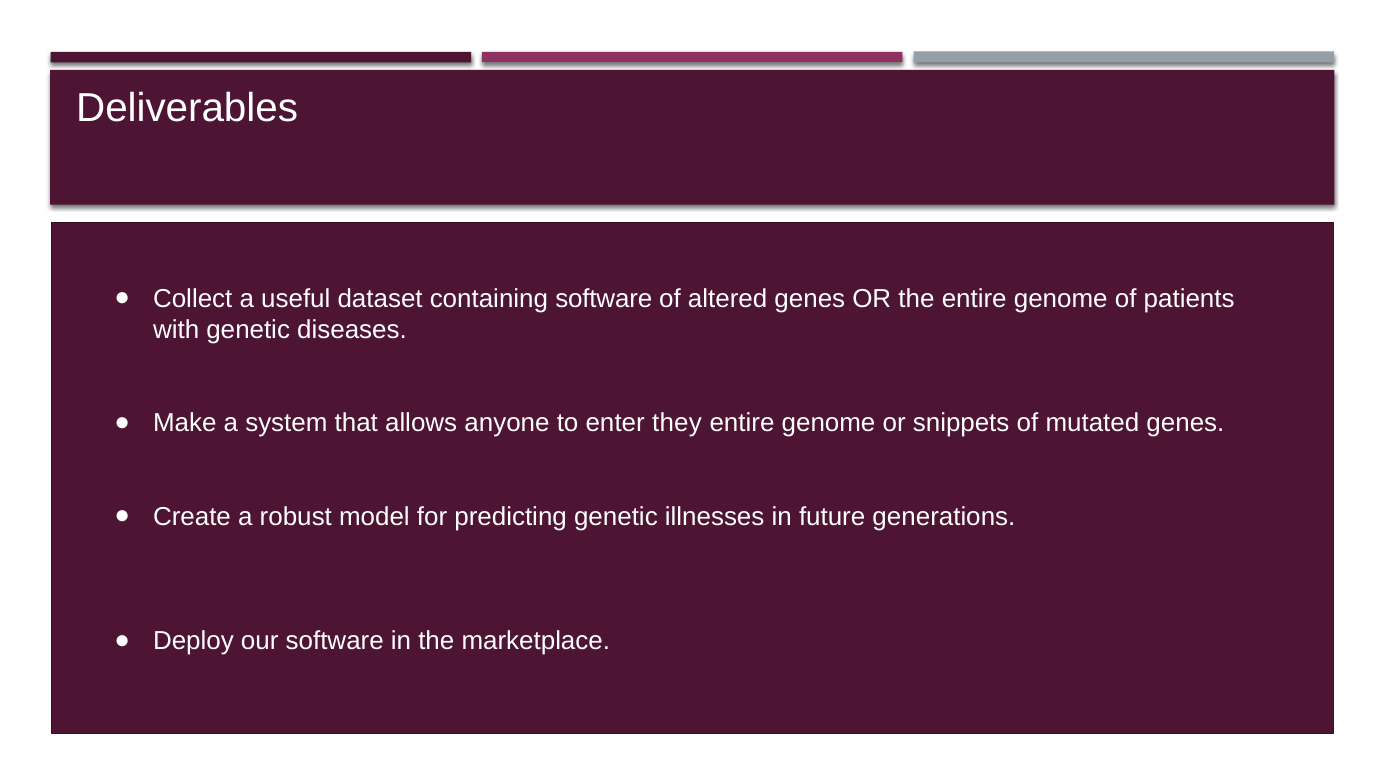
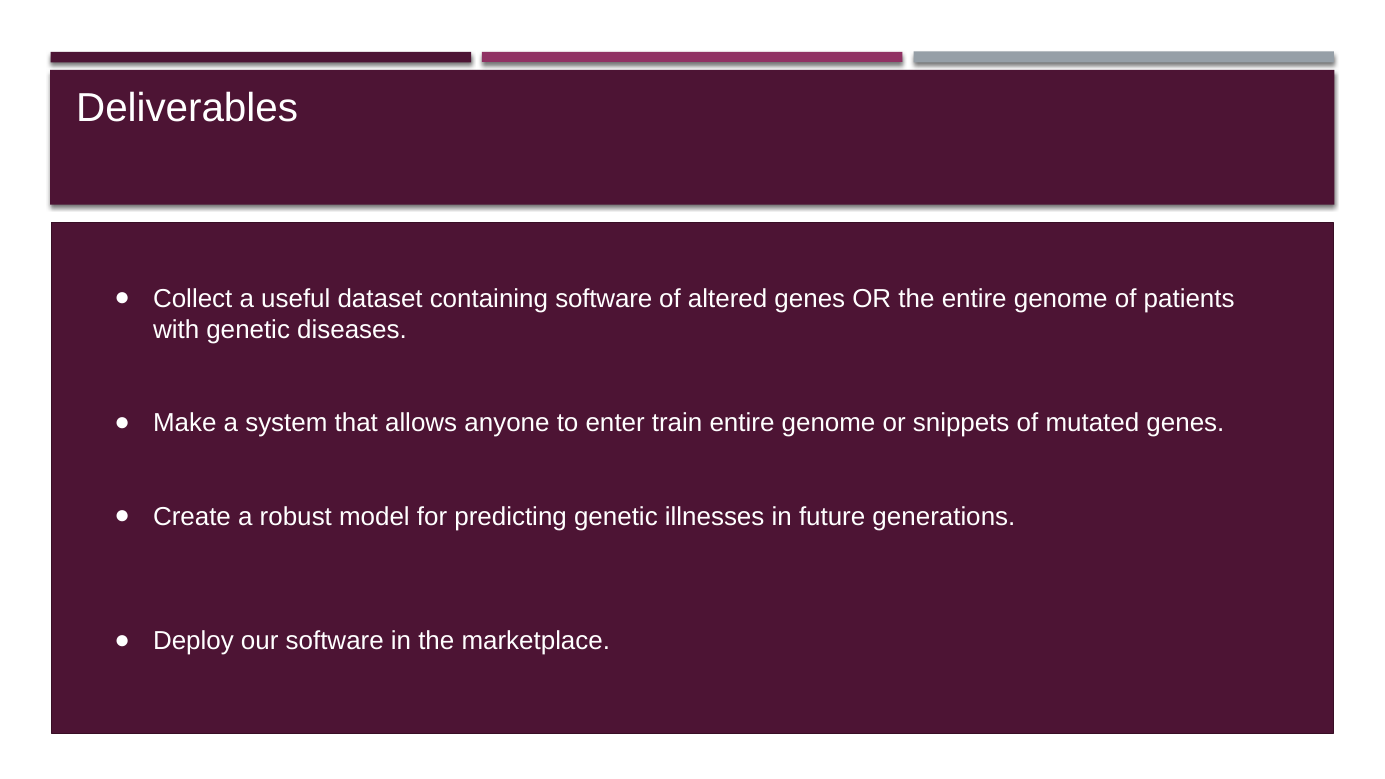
they: they -> train (677, 423)
